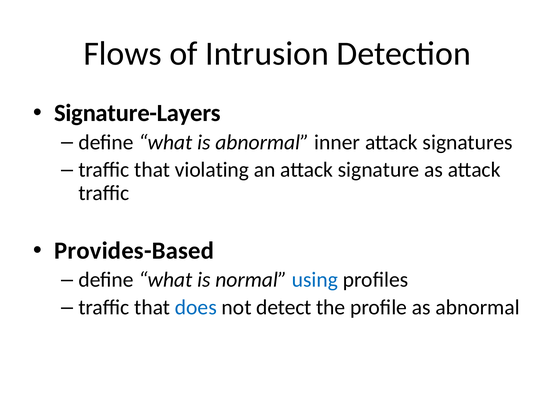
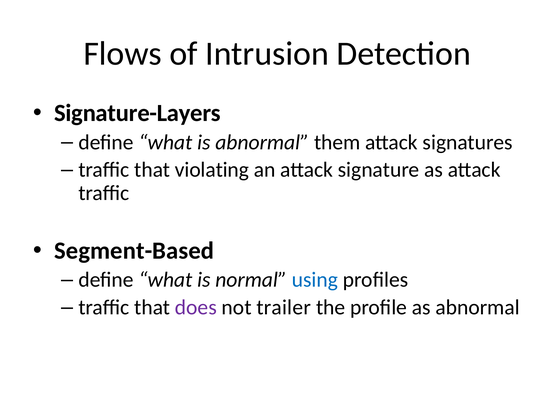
inner: inner -> them (337, 142)
Provides-Based: Provides-Based -> Segment-Based (134, 251)
does colour: blue -> purple (196, 308)
detect: detect -> trailer (284, 308)
